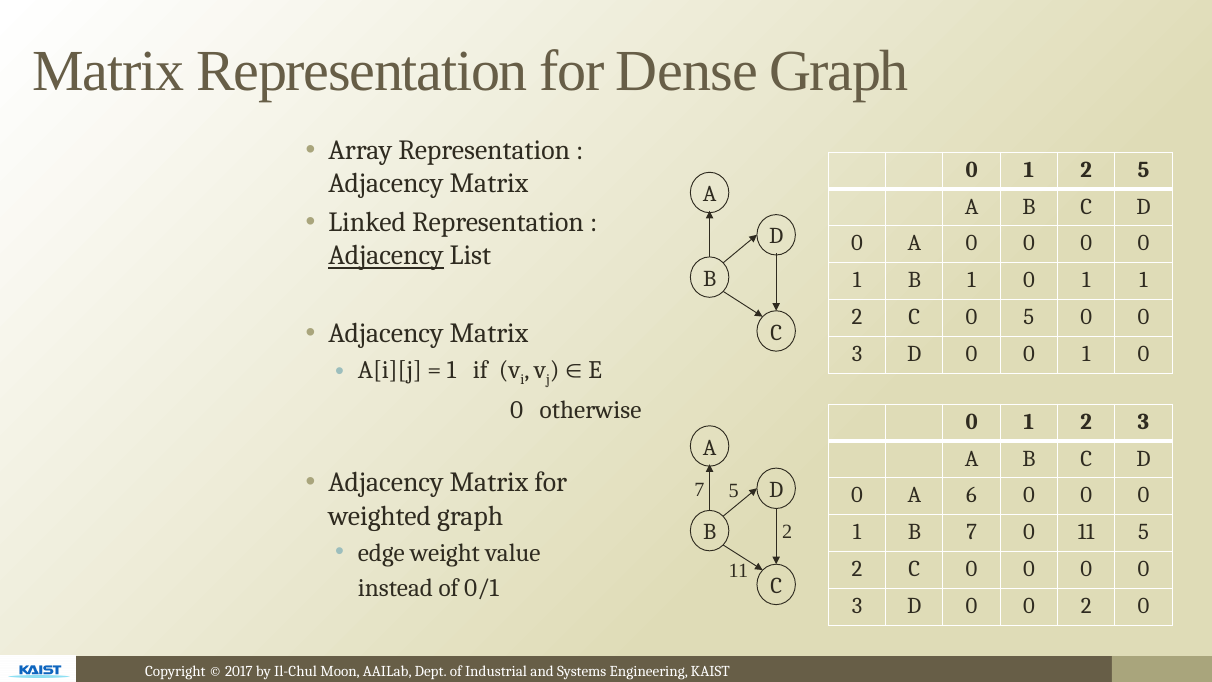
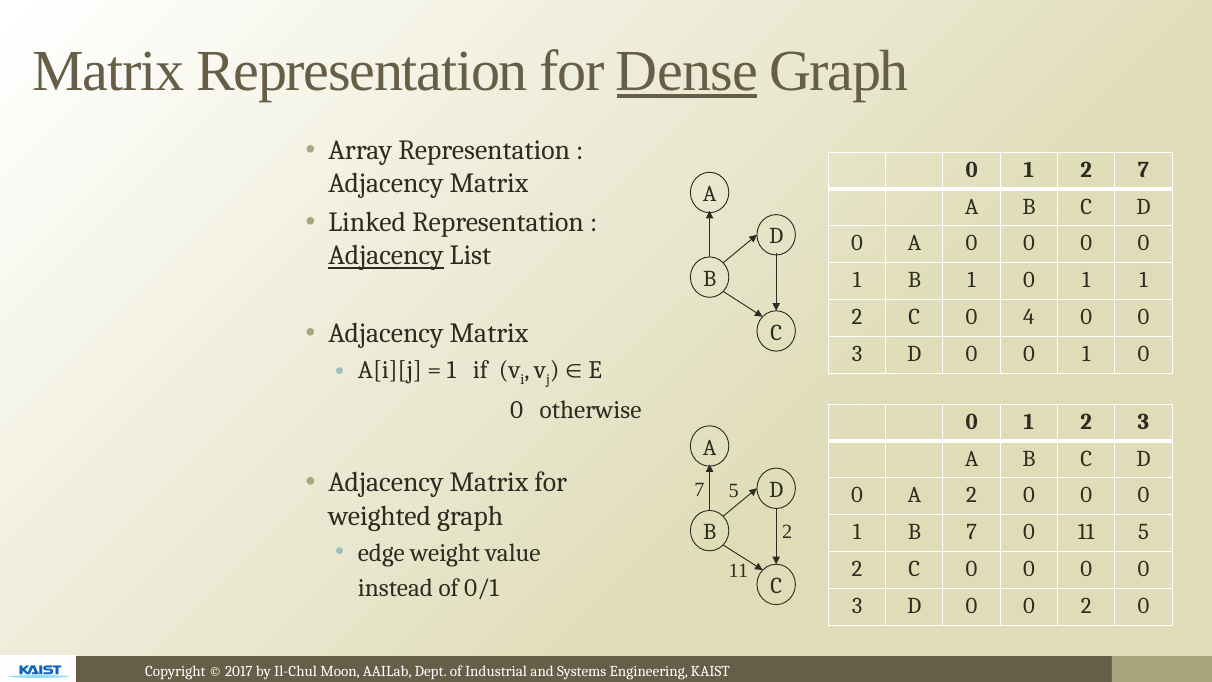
Dense underline: none -> present (687, 71)
2 5: 5 -> 7 (1143, 170)
0 5: 5 -> 4 (1029, 317)
A 6: 6 -> 2 (972, 495)
